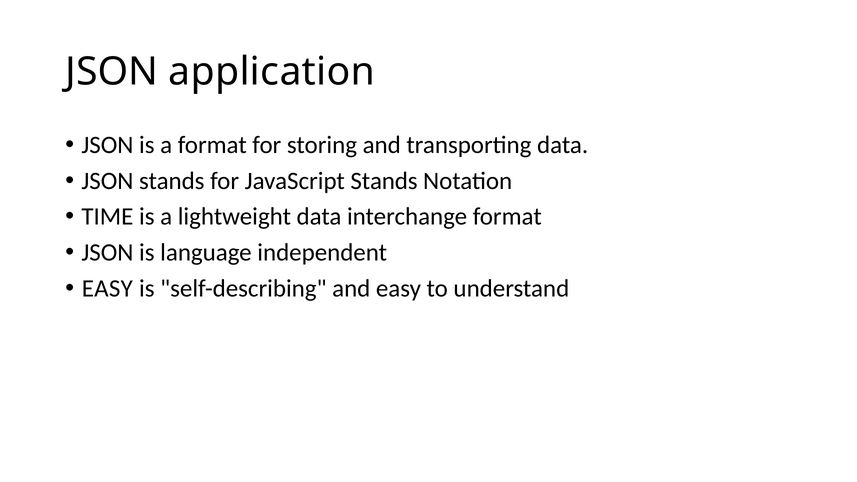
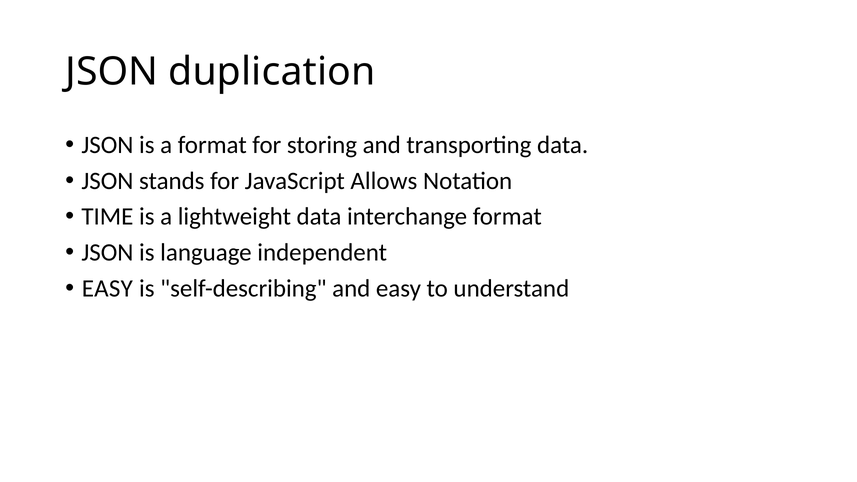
application: application -> duplication (272, 72)
JavaScript Stands: Stands -> Allows (384, 181)
